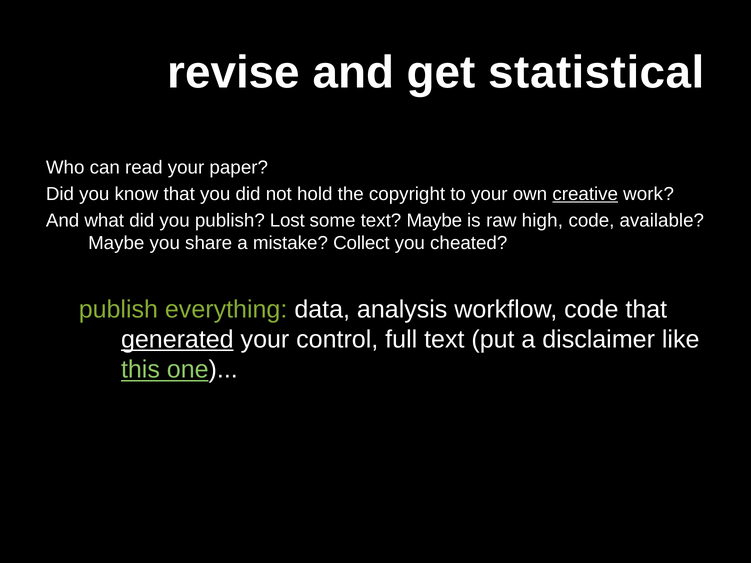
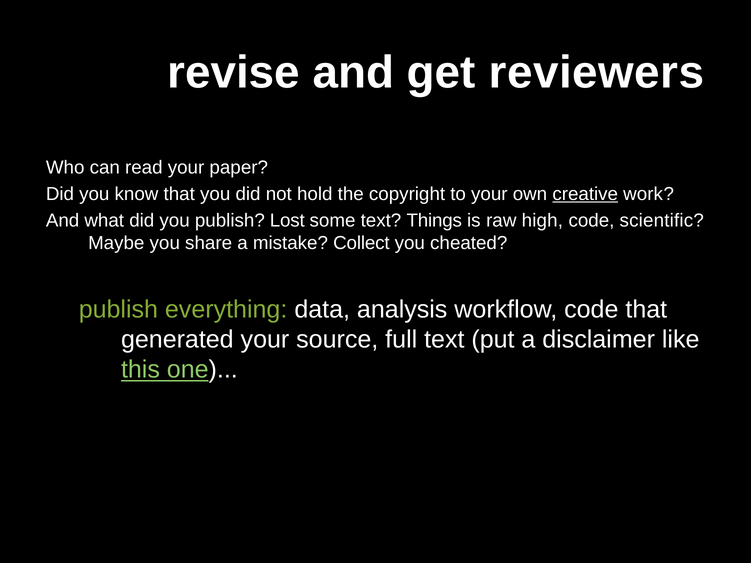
statistical: statistical -> reviewers (596, 73)
text Maybe: Maybe -> Things (434, 220)
available: available -> scientific (662, 220)
generated underline: present -> none (177, 340)
control: control -> source (337, 340)
